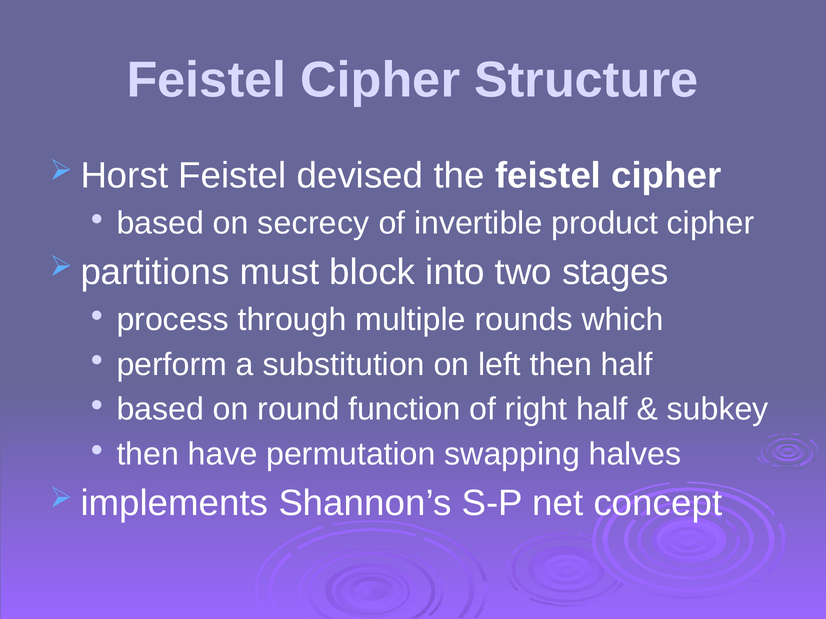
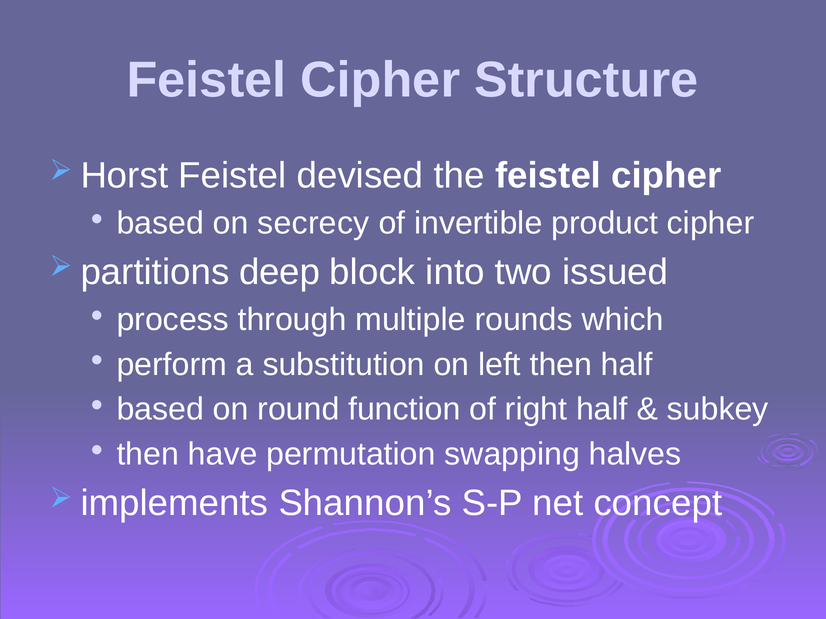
must: must -> deep (280, 272)
stages: stages -> issued (615, 272)
